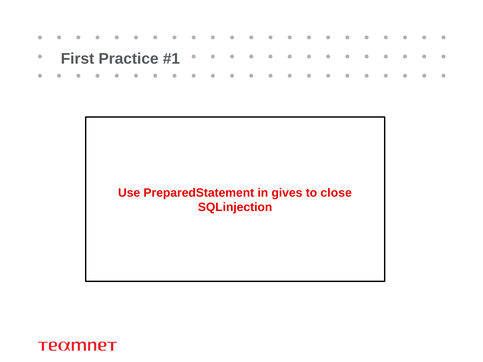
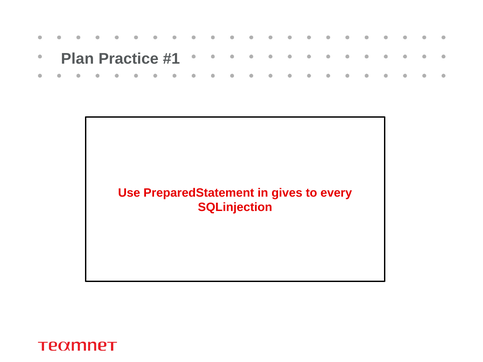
First: First -> Plan (77, 59)
close: close -> every (336, 193)
